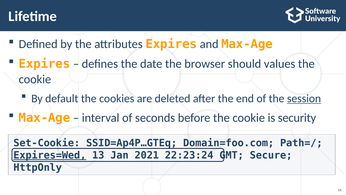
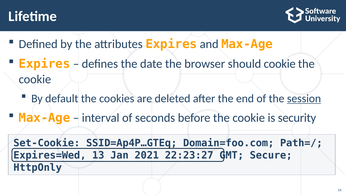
should values: values -> cookie (280, 64)
Expires=Wed underline: present -> none (50, 155)
22:23:24: 22:23:24 -> 22:23:27 (189, 155)
